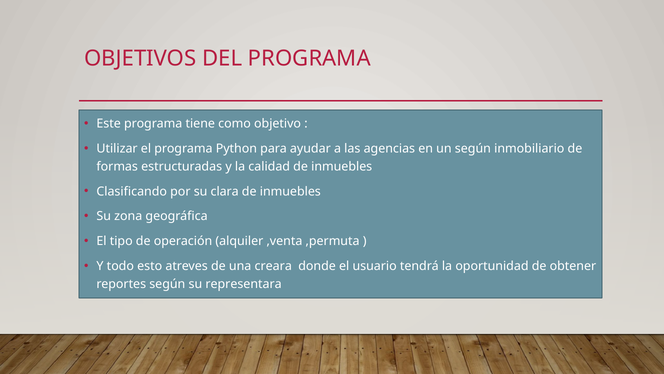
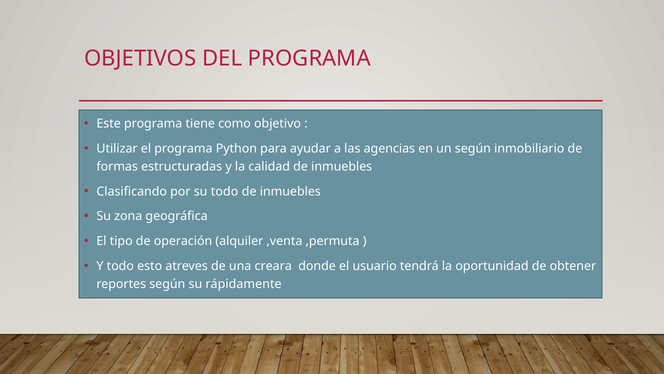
su clara: clara -> todo (225, 191)
representara: representara -> rápidamente (244, 284)
